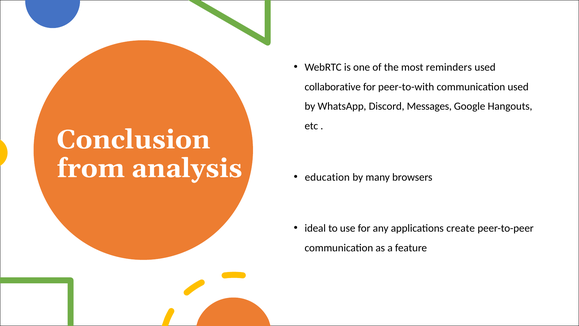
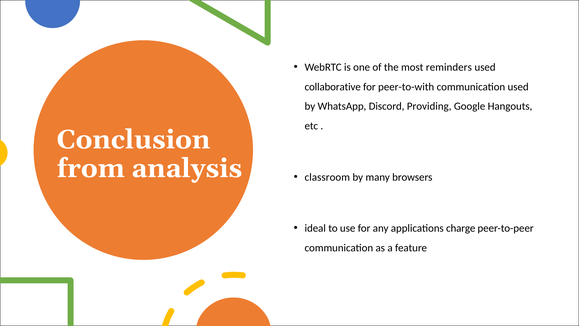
Messages: Messages -> Providing (429, 106)
education: education -> classroom (327, 177)
create: create -> charge (461, 228)
